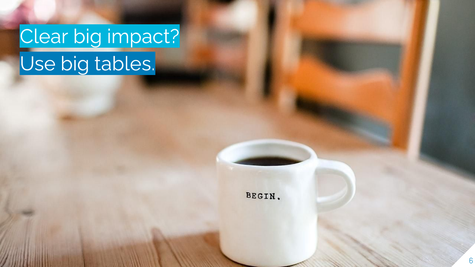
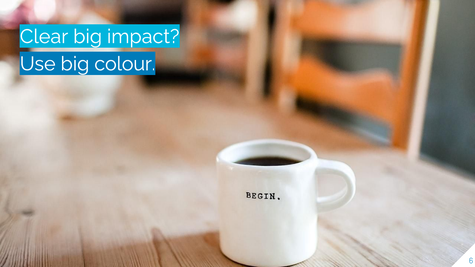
tables: tables -> colour (125, 64)
